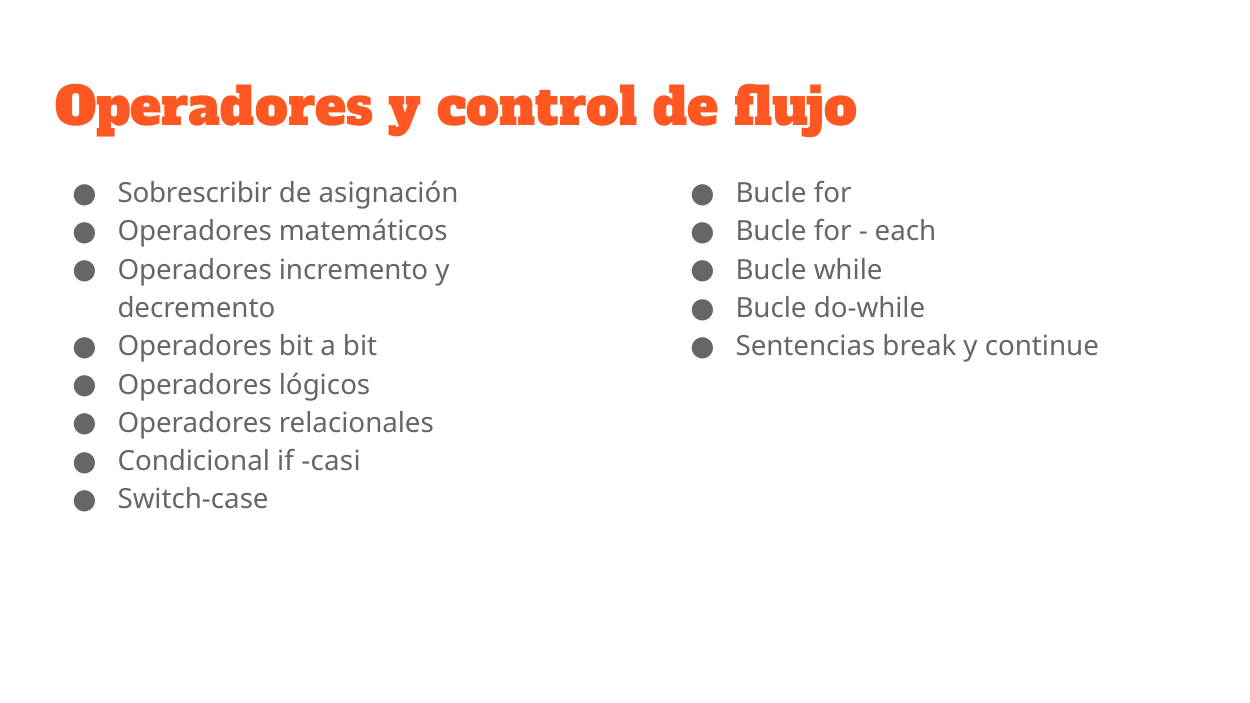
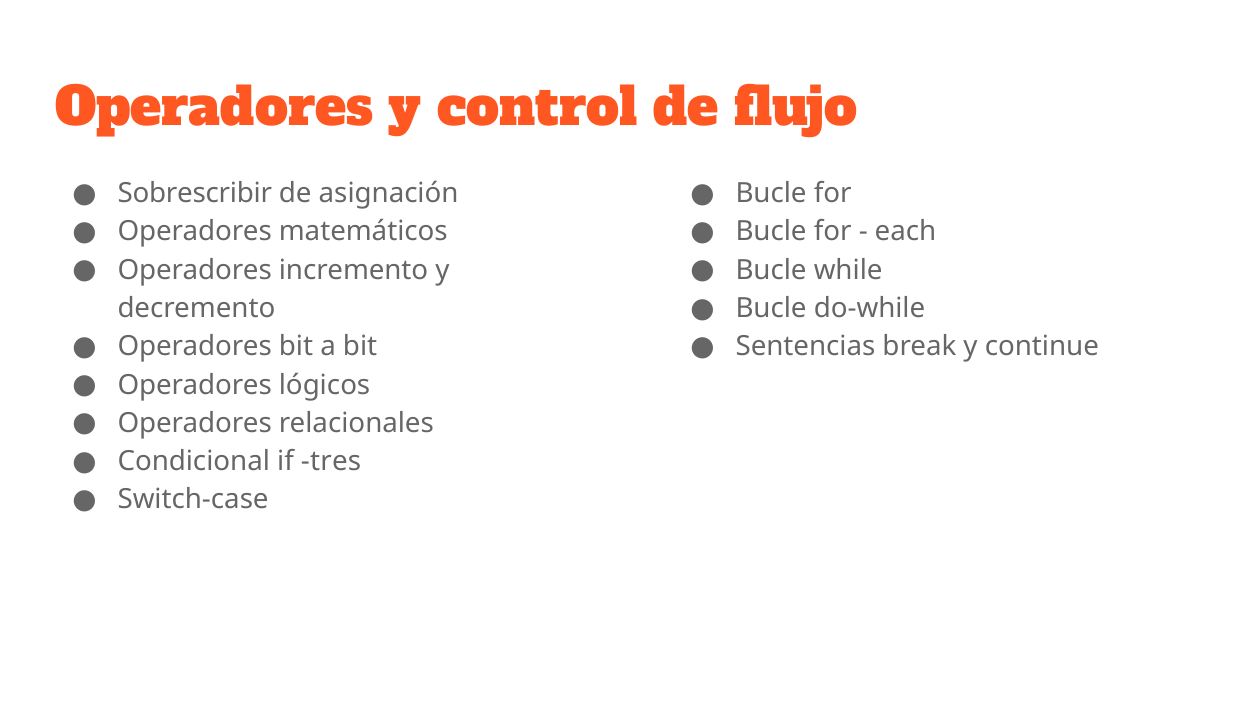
casi: casi -> tres (331, 462)
